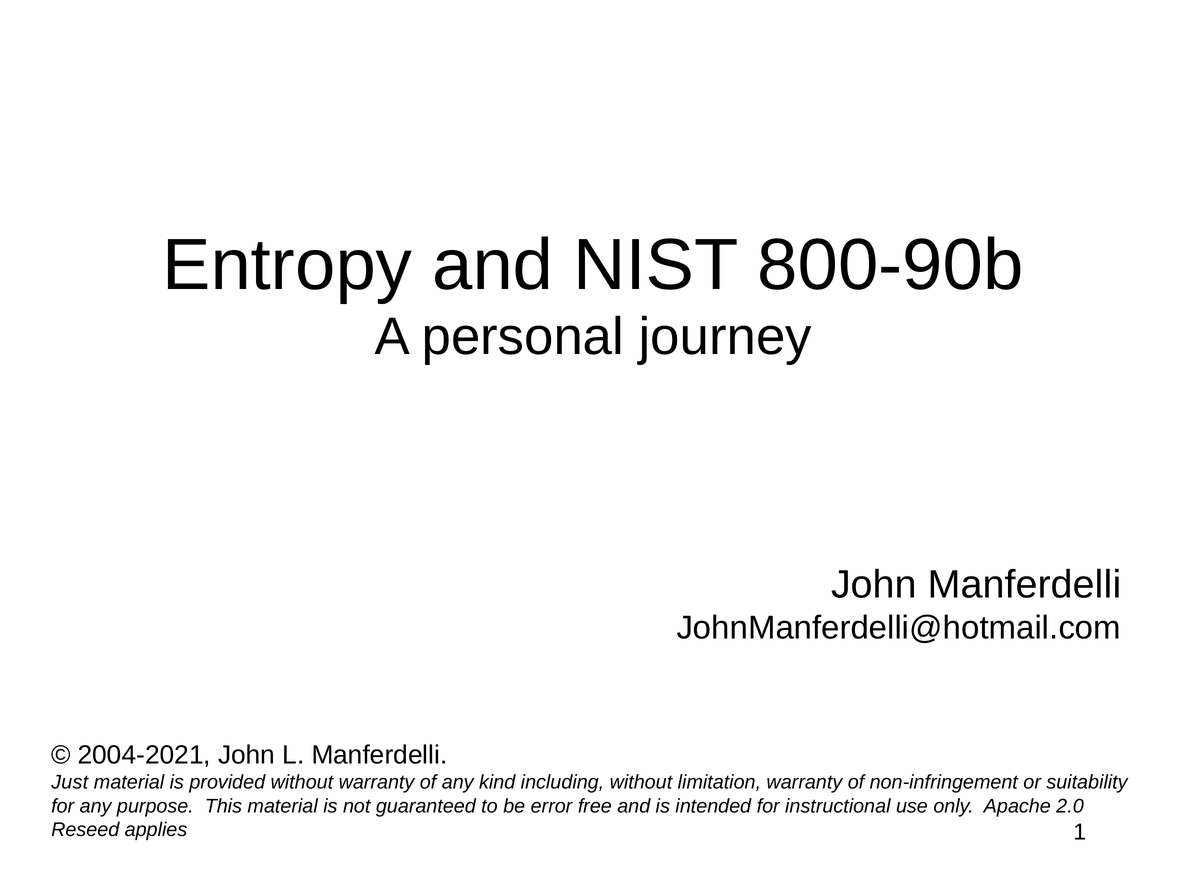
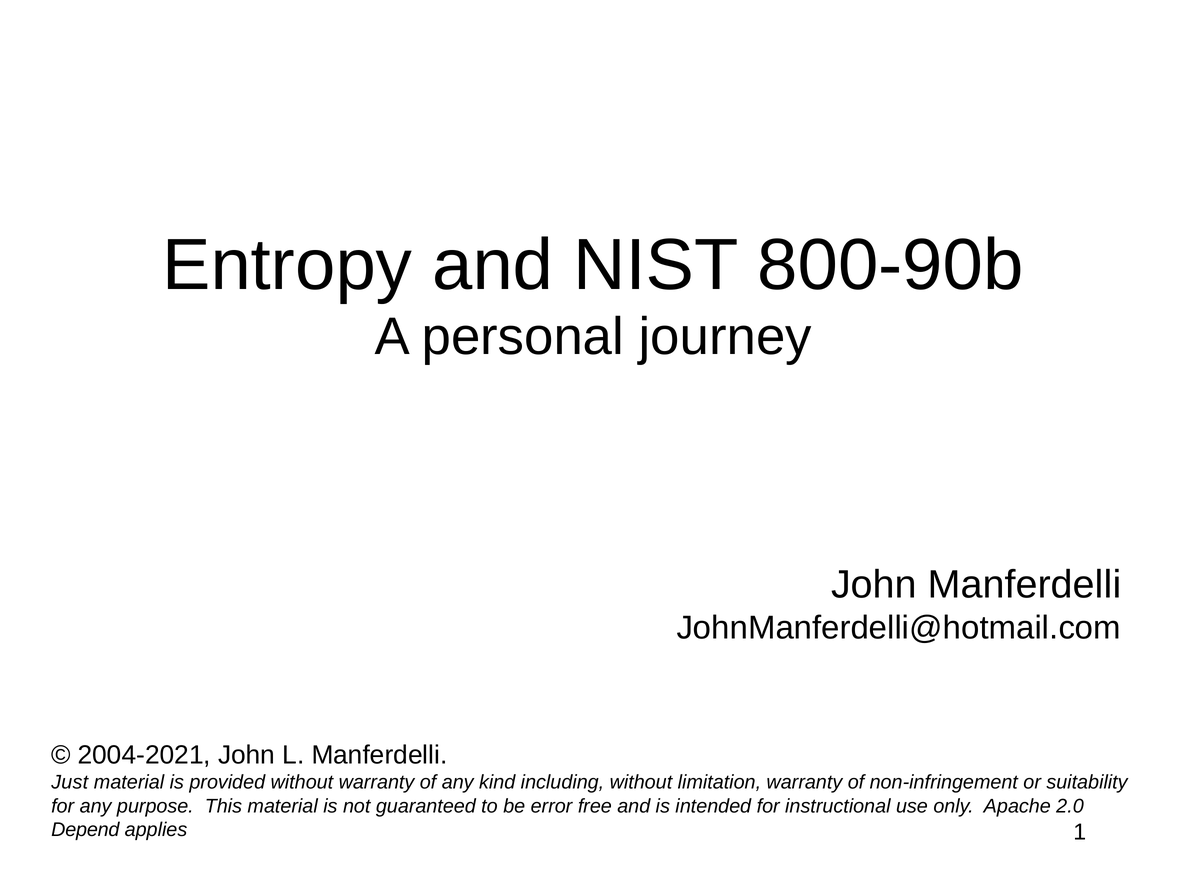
Reseed: Reseed -> Depend (85, 830)
